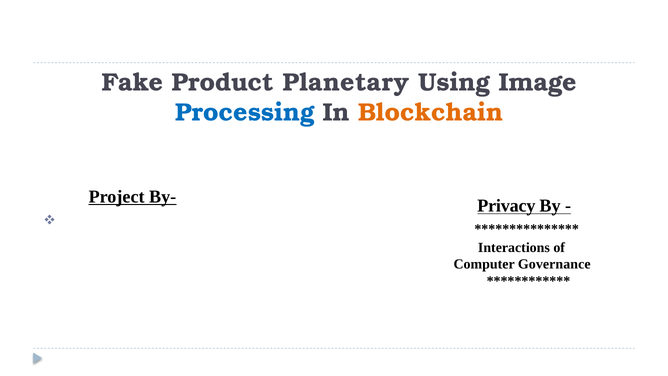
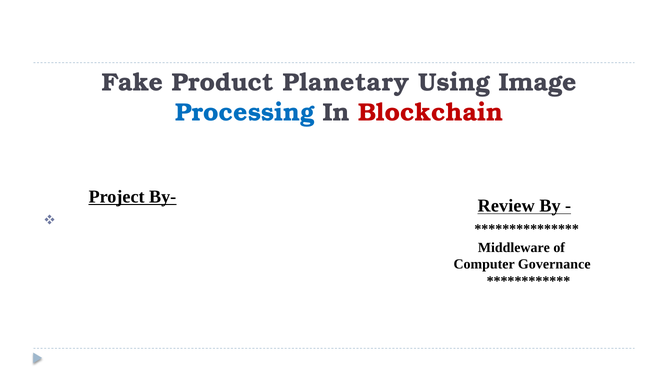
Blockchain colour: orange -> red (431, 113)
Privacy: Privacy -> Review (506, 206)
Interactions: Interactions -> Middleware (514, 247)
